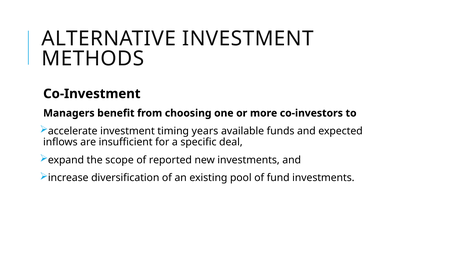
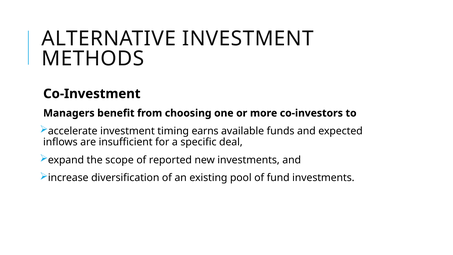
years: years -> earns (205, 131)
